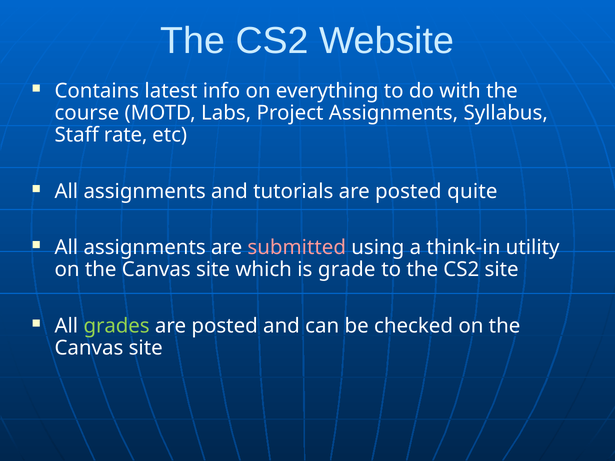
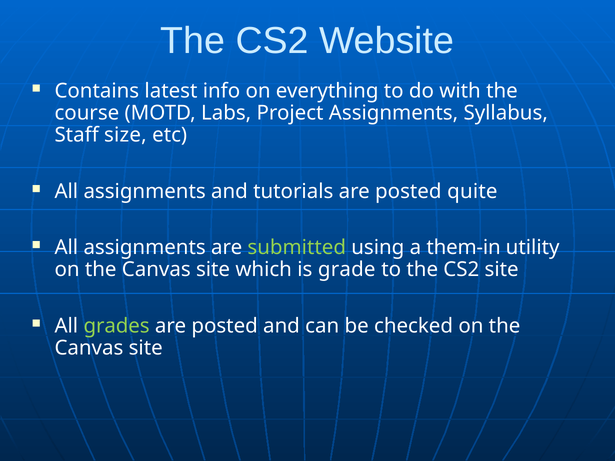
rate: rate -> size (125, 135)
submitted colour: pink -> light green (297, 248)
think-in: think-in -> them-in (464, 248)
